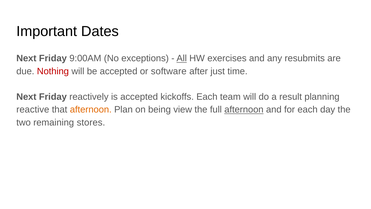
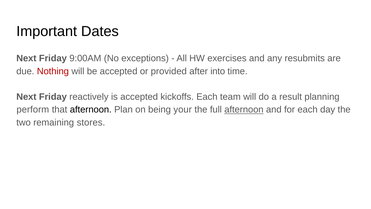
All underline: present -> none (182, 58)
software: software -> provided (169, 71)
just: just -> into (218, 71)
reactive: reactive -> perform (33, 110)
afternoon colour: orange -> black (91, 110)
view: view -> your (183, 110)
